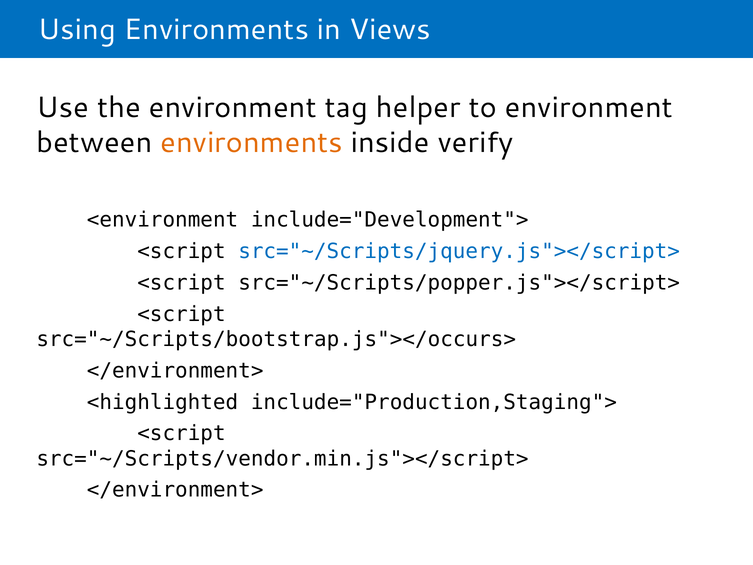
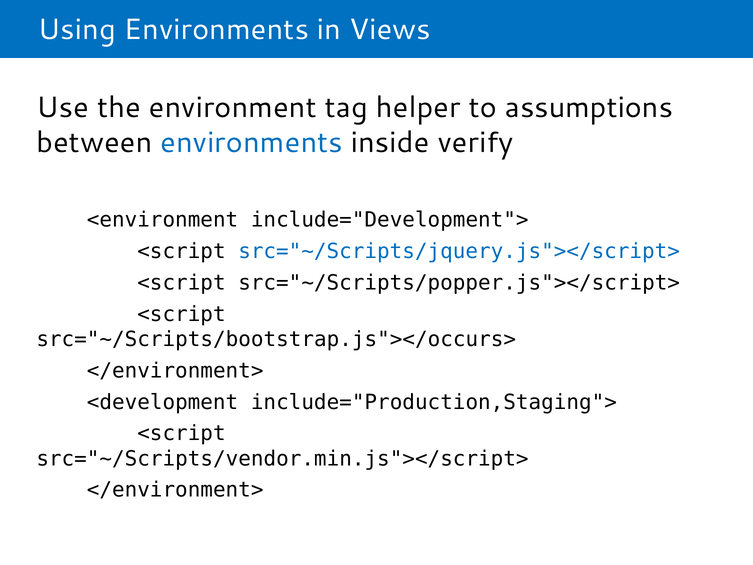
to environment: environment -> assumptions (589, 107)
environments colour: orange -> blue (252, 143)
<highlighted: <highlighted -> <development (163, 402)
